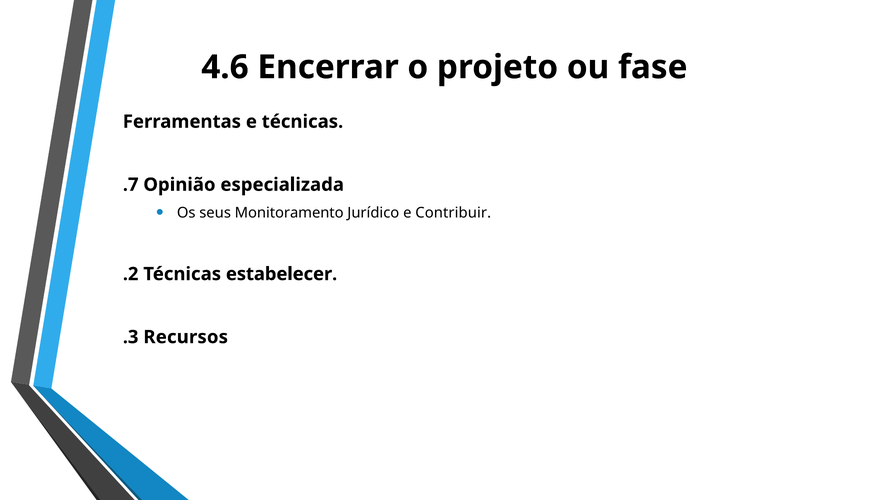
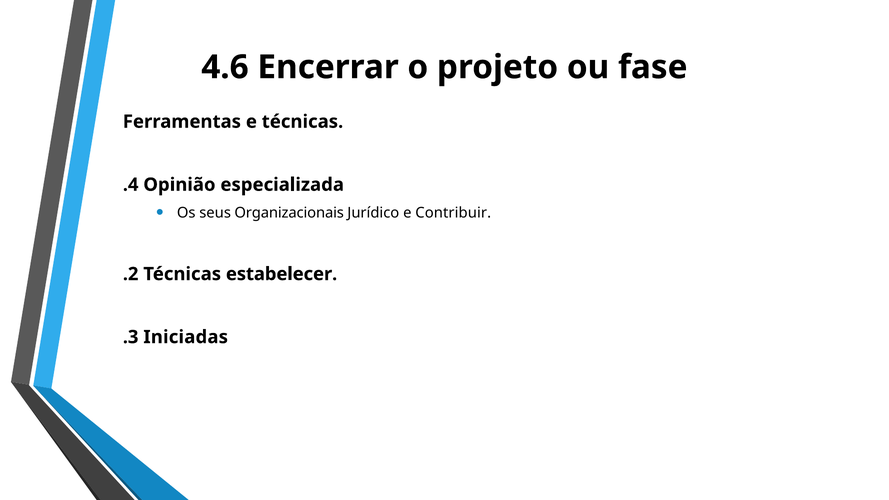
.7: .7 -> .4 (131, 185)
Monitoramento: Monitoramento -> Organizacionais (289, 213)
Recursos: Recursos -> Iniciadas (186, 337)
